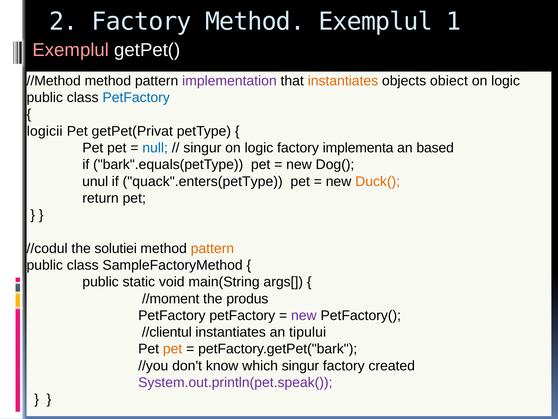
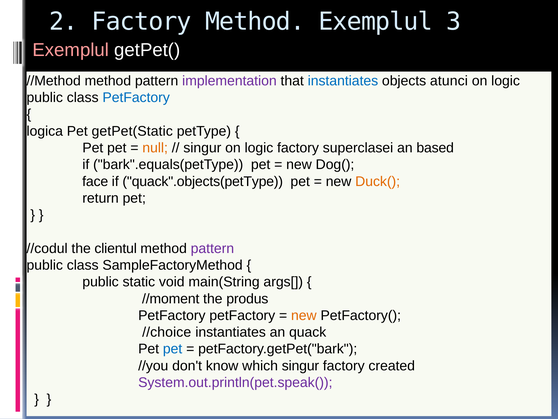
1: 1 -> 3 (454, 22)
instantiates colour: orange -> blue (343, 81)
obiect: obiect -> atunci (449, 81)
logicii: logicii -> logica (45, 131)
getPet(Privat: getPet(Privat -> getPet(Static (132, 131)
null colour: blue -> orange (155, 148)
implementa: implementa -> superclasei (358, 148)
unul: unul -> face (95, 181)
quack".enters(petType: quack".enters(petType -> quack".objects(petType (203, 181)
solutiei: solutiei -> clientul (116, 248)
pattern colour: orange -> purple (212, 248)
new colour: purple -> orange (304, 315)
//clientul: //clientul -> //choice (167, 332)
tipului: tipului -> quack (308, 332)
pet colour: orange -> blue (173, 349)
